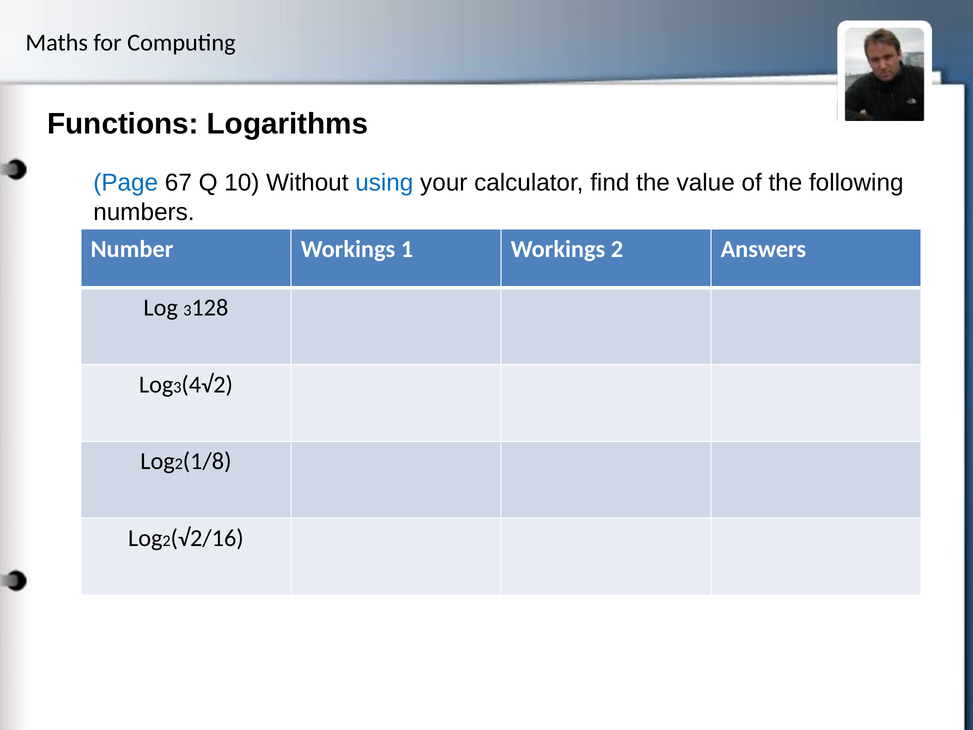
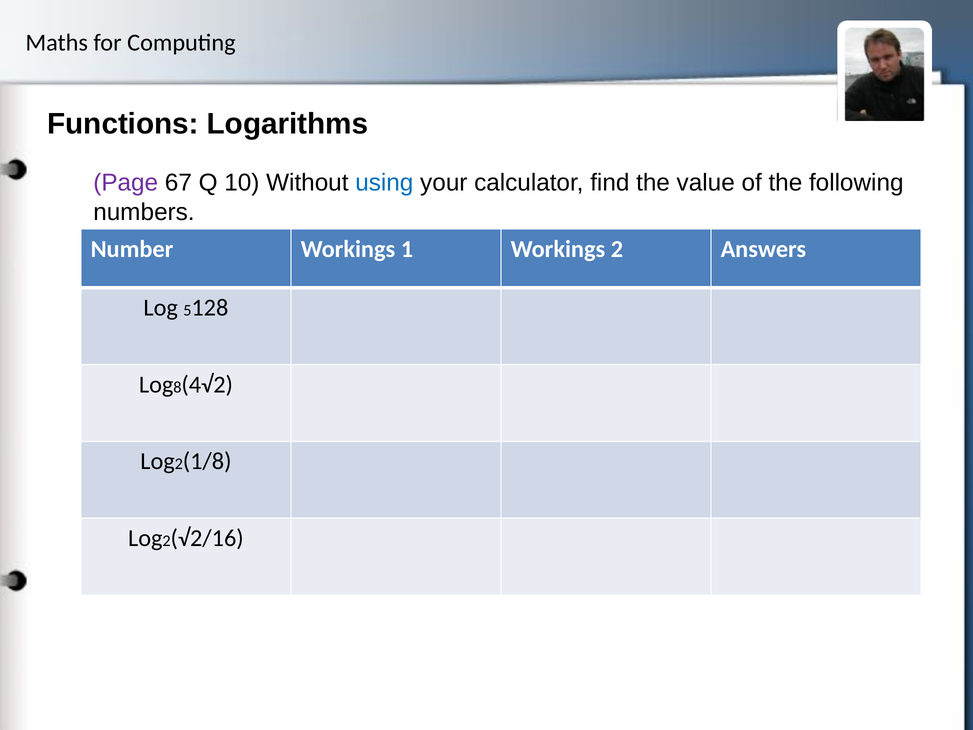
Page colour: blue -> purple (126, 183)
3: 3 -> 5 (187, 310)
3: 3 -> 8 (177, 387)
